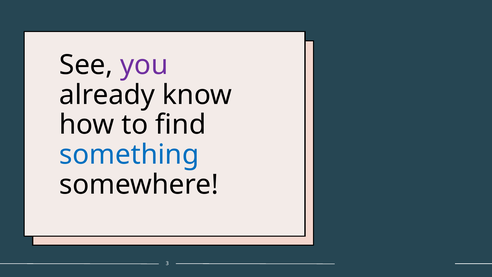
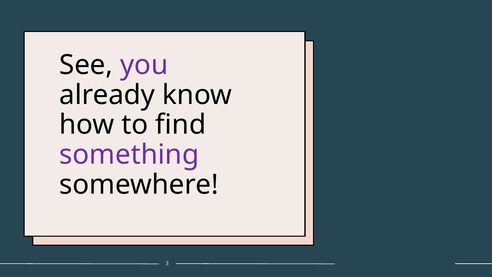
something colour: blue -> purple (129, 155)
